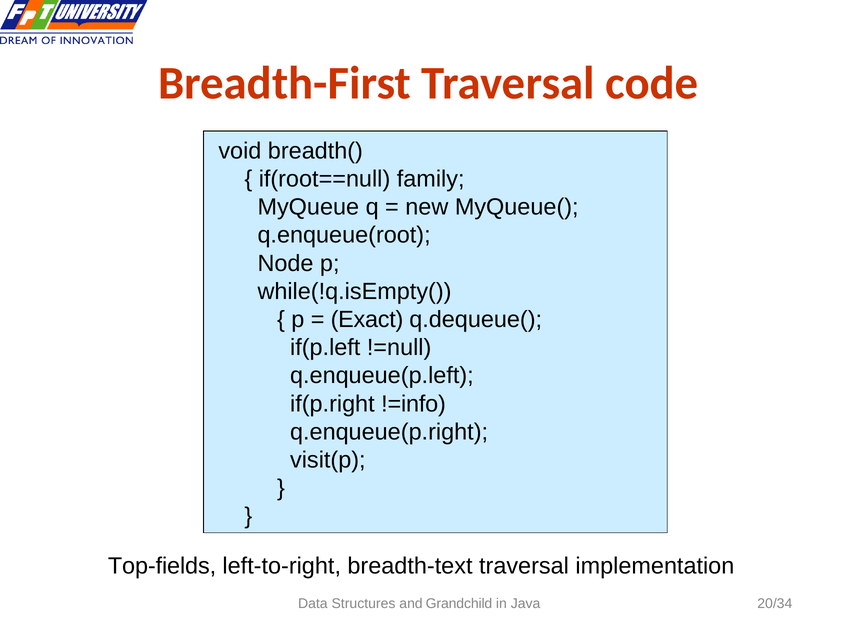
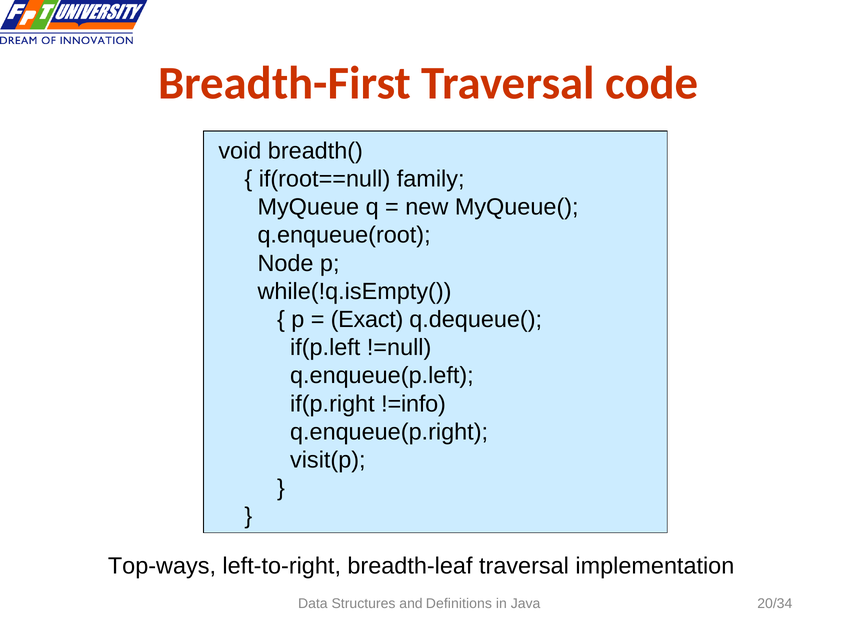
Top-fields: Top-fields -> Top-ways (162, 566)
breadth-text: breadth-text -> breadth-leaf (410, 566)
Grandchild: Grandchild -> Definitions (459, 604)
